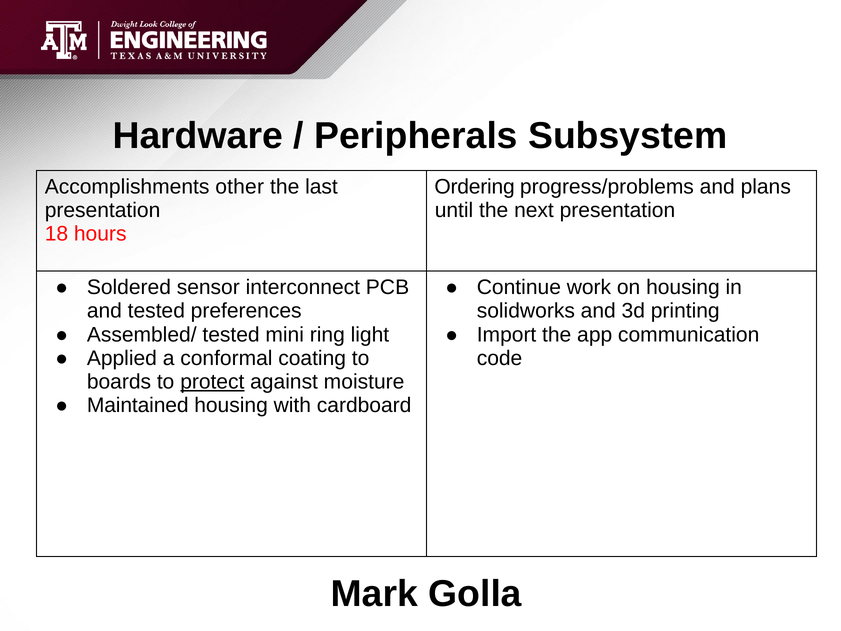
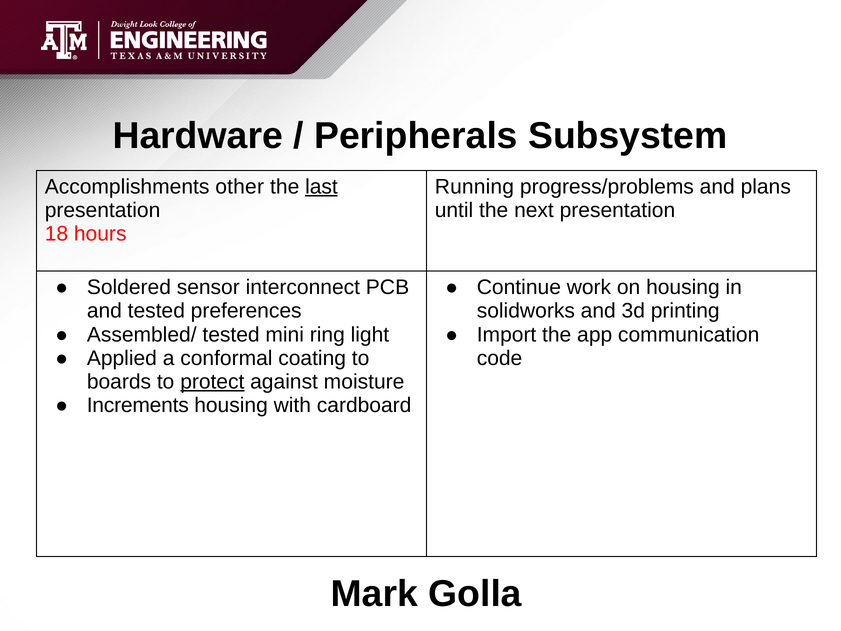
last underline: none -> present (321, 187)
Ordering: Ordering -> Running (474, 187)
Maintained: Maintained -> Increments (138, 405)
